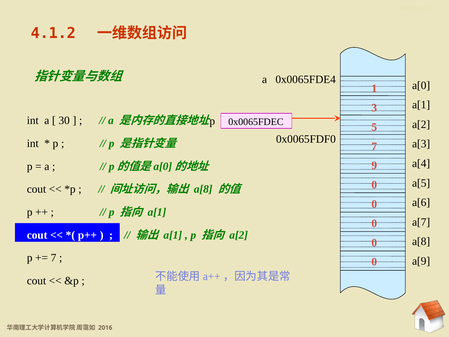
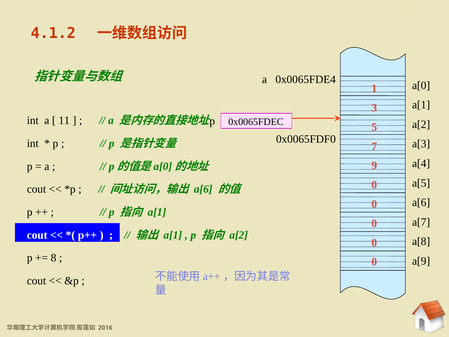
30: 30 -> 11 (64, 120)
a[8: a[8 -> a[6 (203, 189)
7: 7 -> 8 (54, 258)
